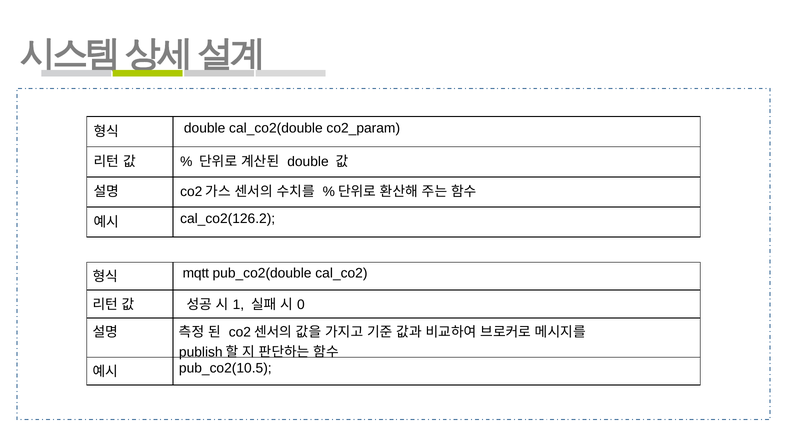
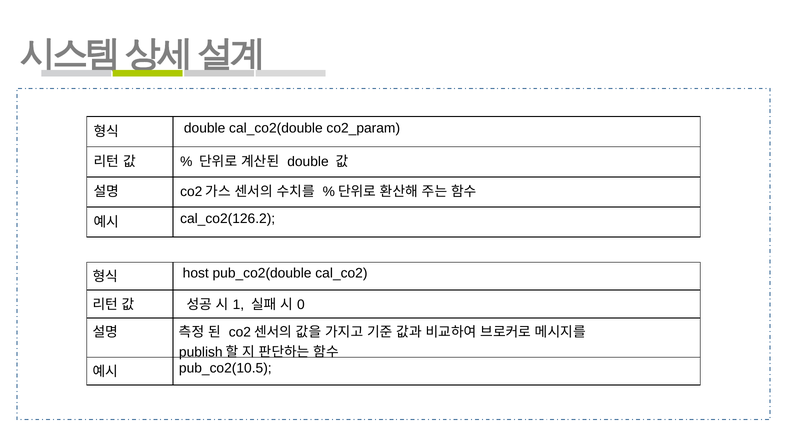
mqtt: mqtt -> host (196, 273)
